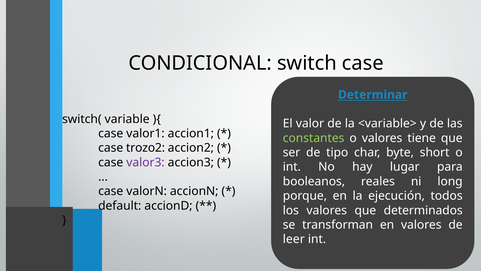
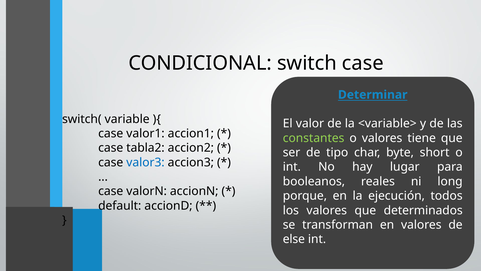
trozo2: trozo2 -> tabla2 (145, 148)
valor3 colour: purple -> blue (145, 162)
leer: leer -> else (294, 239)
